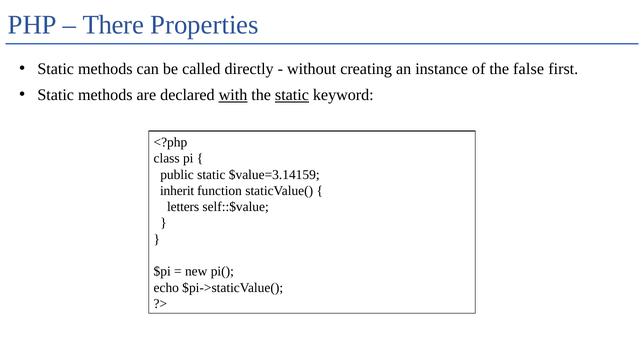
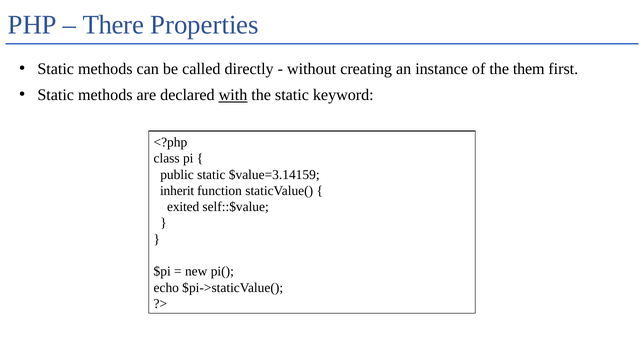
false: false -> them (529, 69)
static underline: present -> none (292, 95)
letters: letters -> exited (183, 206)
